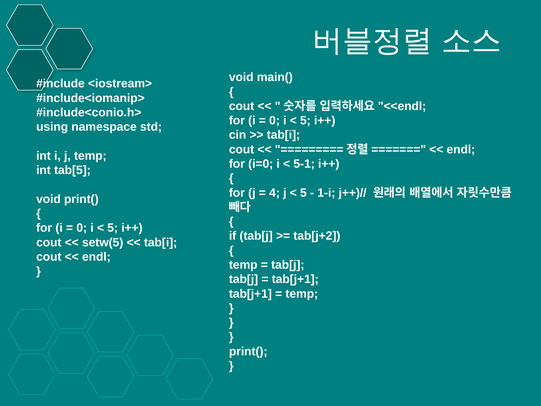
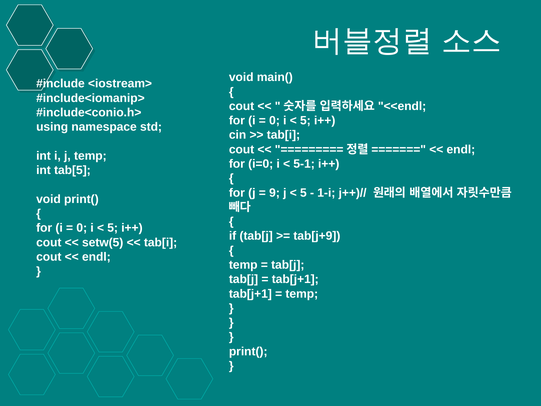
4: 4 -> 9 (275, 193)
tab[j+2: tab[j+2 -> tab[j+9 (317, 236)
